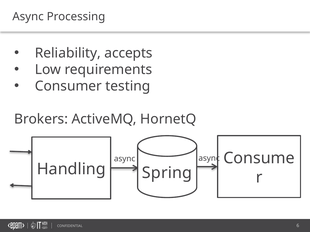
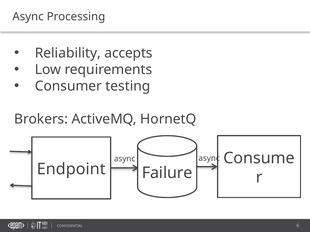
Handling: Handling -> Endpoint (71, 169)
Spring: Spring -> Failure (167, 173)
